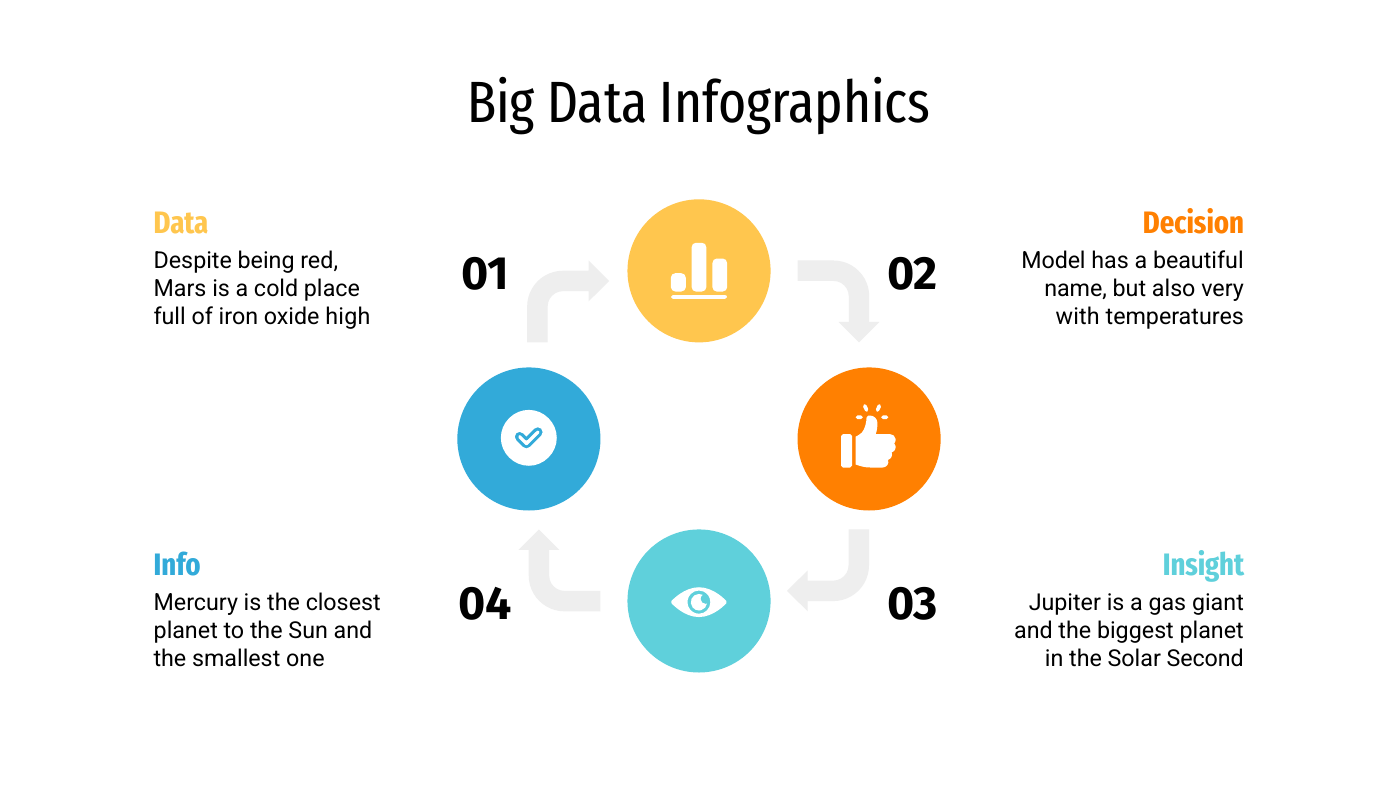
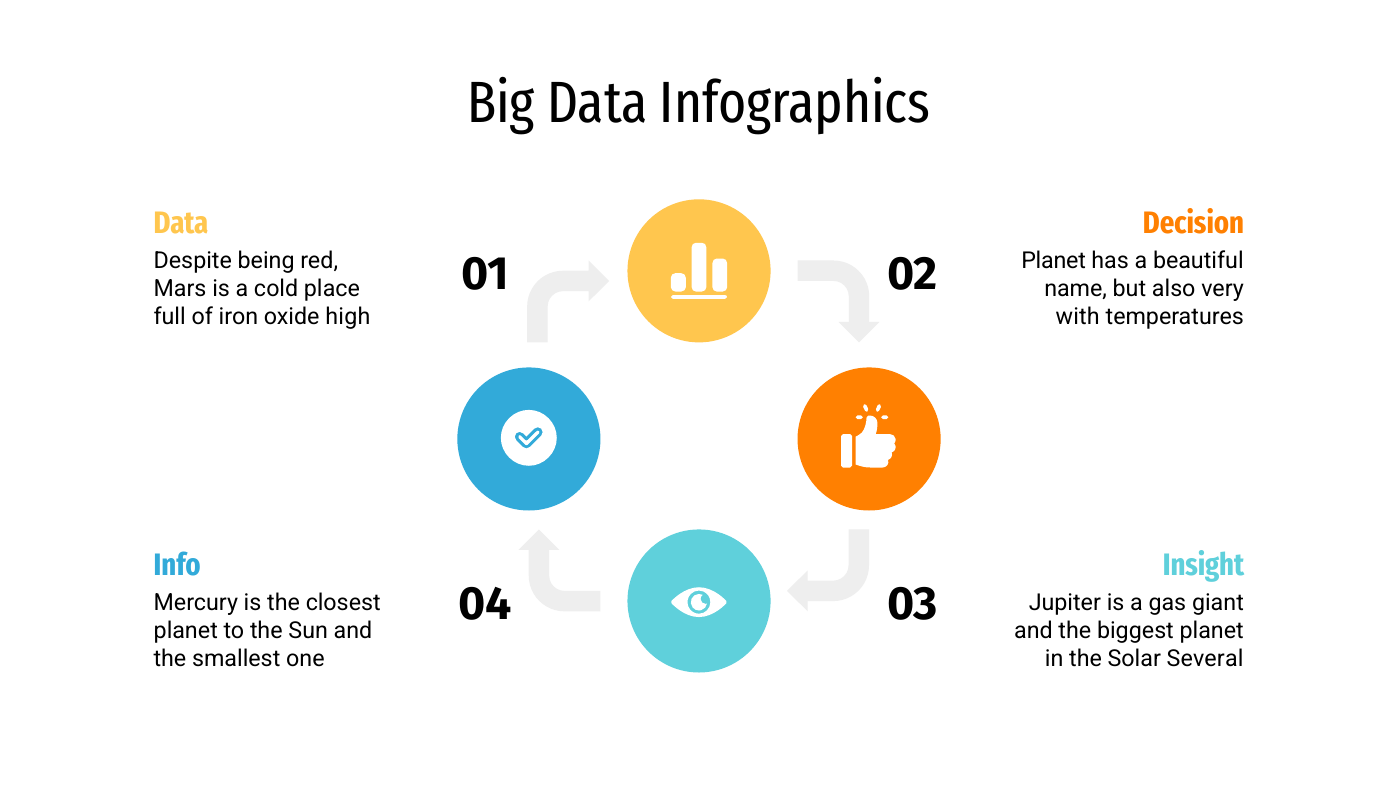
Model: Model -> Planet (1054, 261)
Second: Second -> Several (1205, 659)
